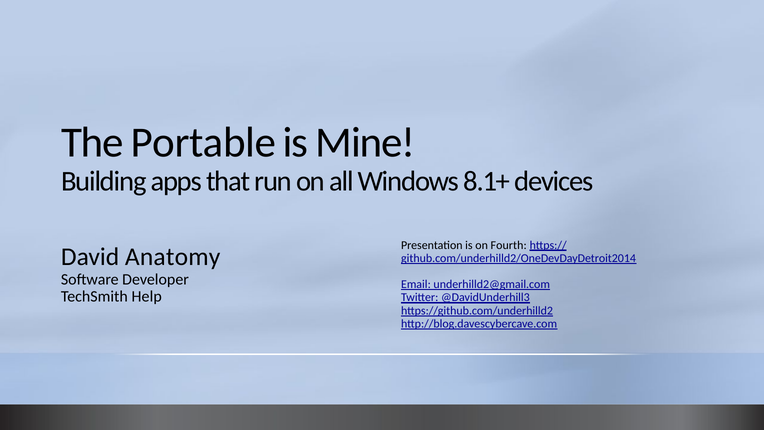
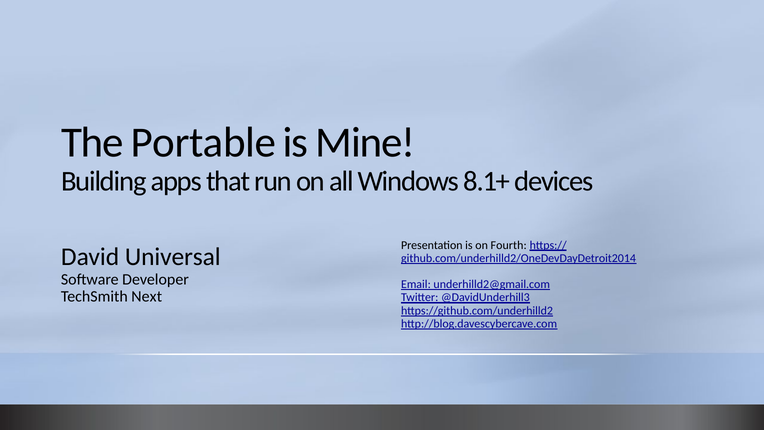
Anatomy: Anatomy -> Universal (173, 257)
Help: Help -> Next (147, 297)
